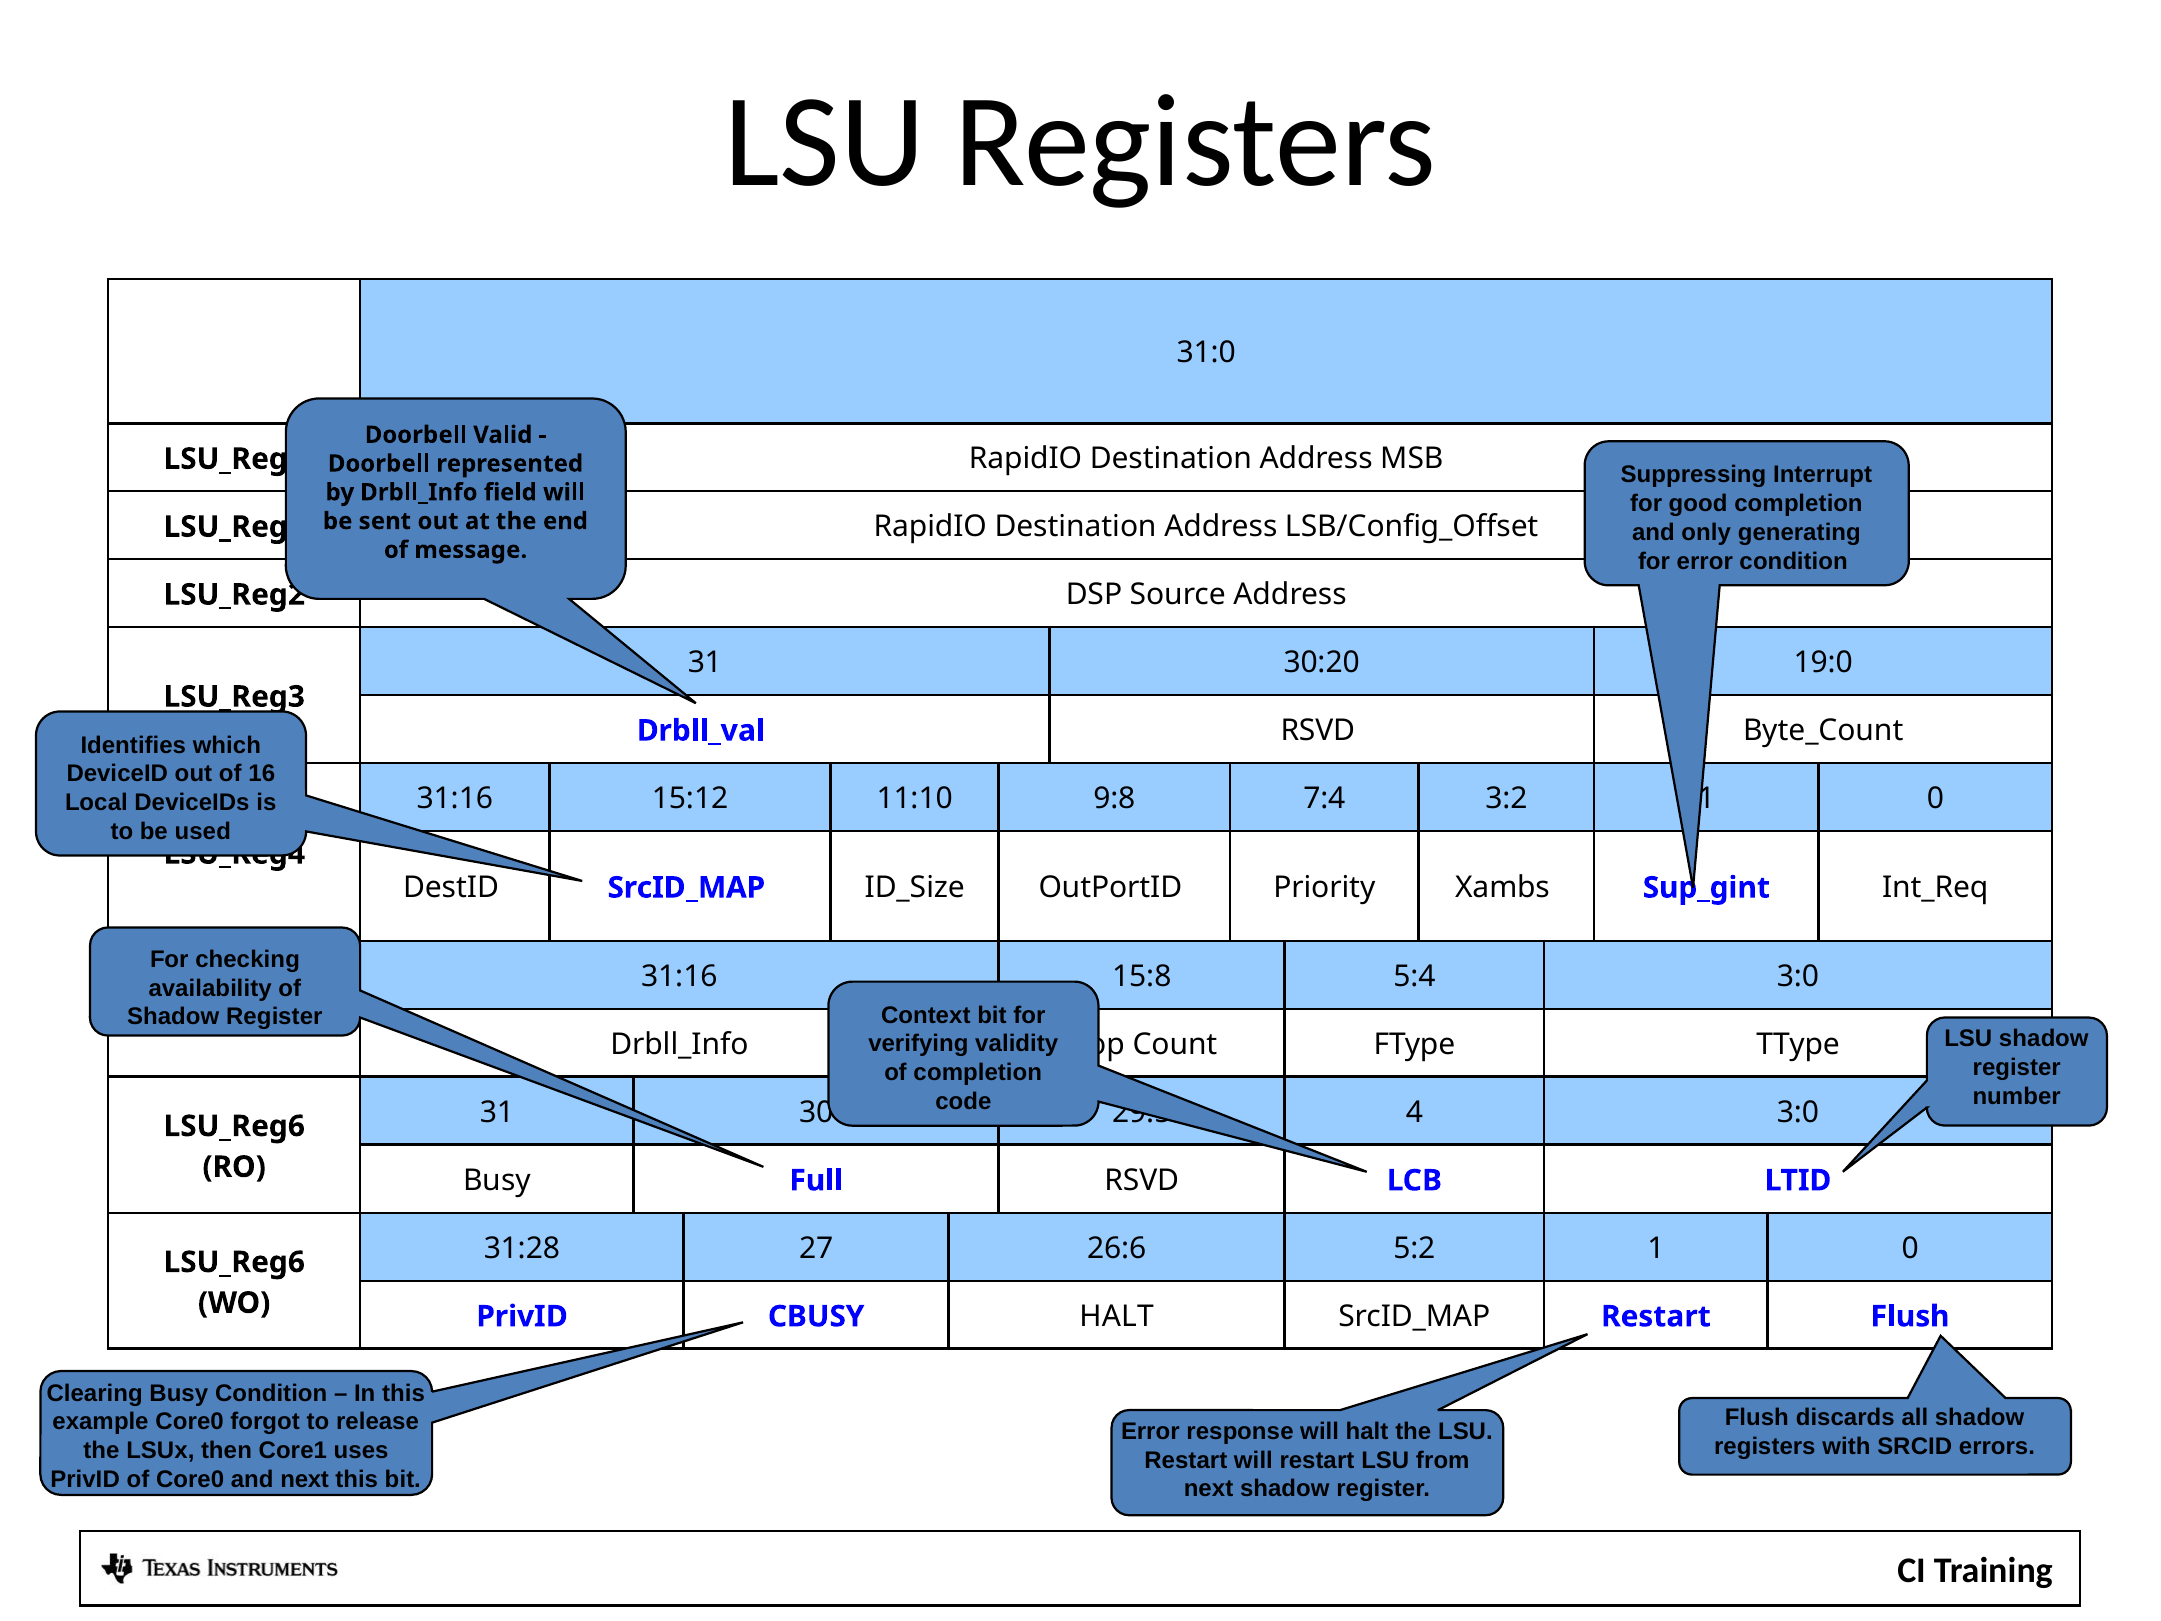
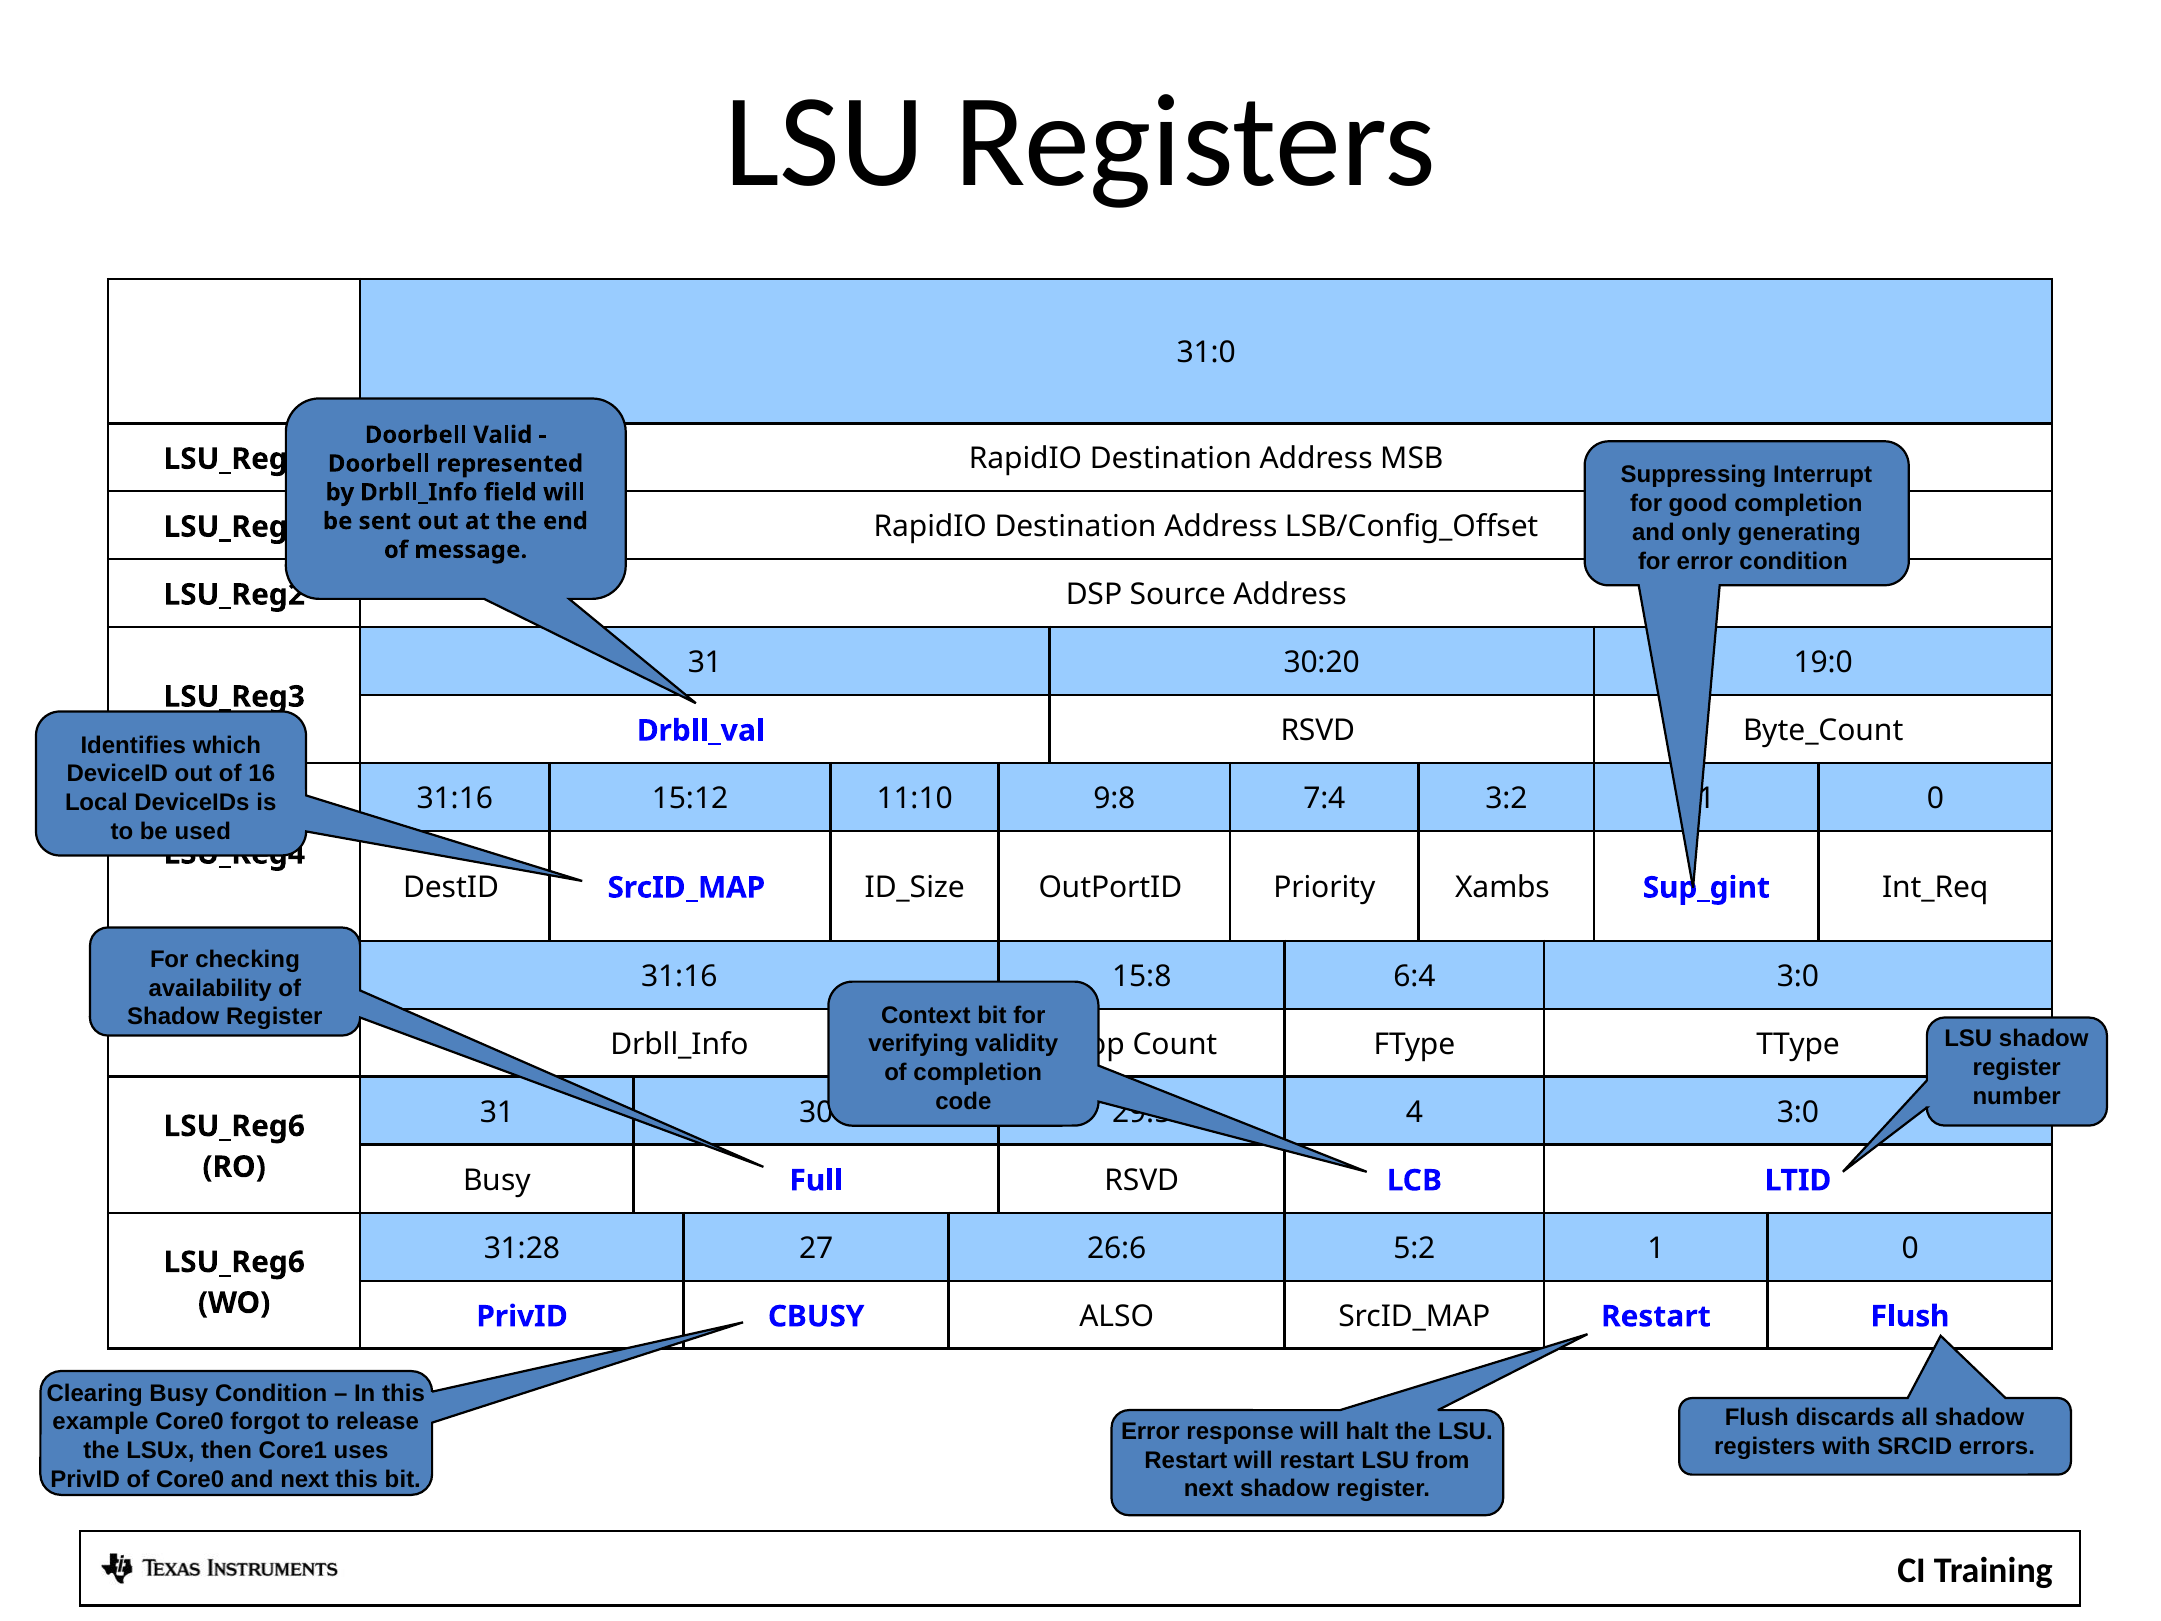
5:4: 5:4 -> 6:4 (1414, 976)
CBUSY HALT: HALT -> ALSO (1117, 1316)
